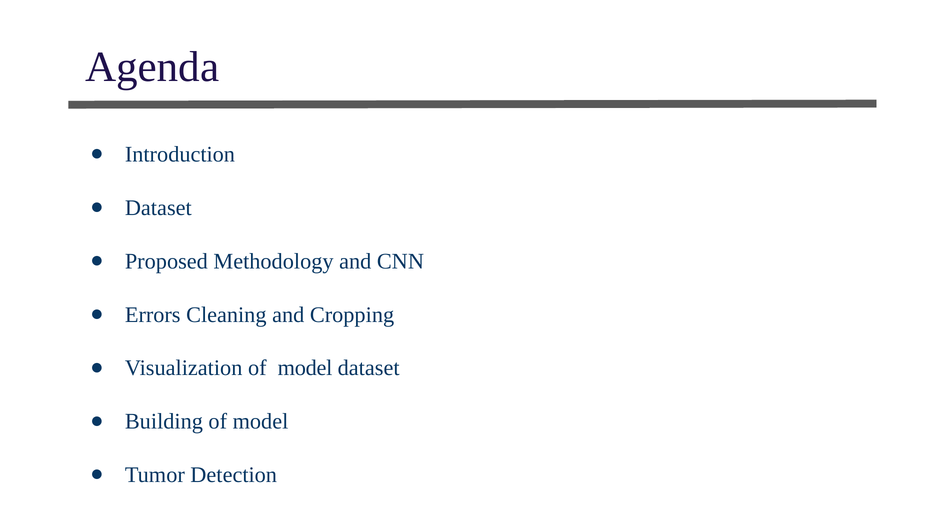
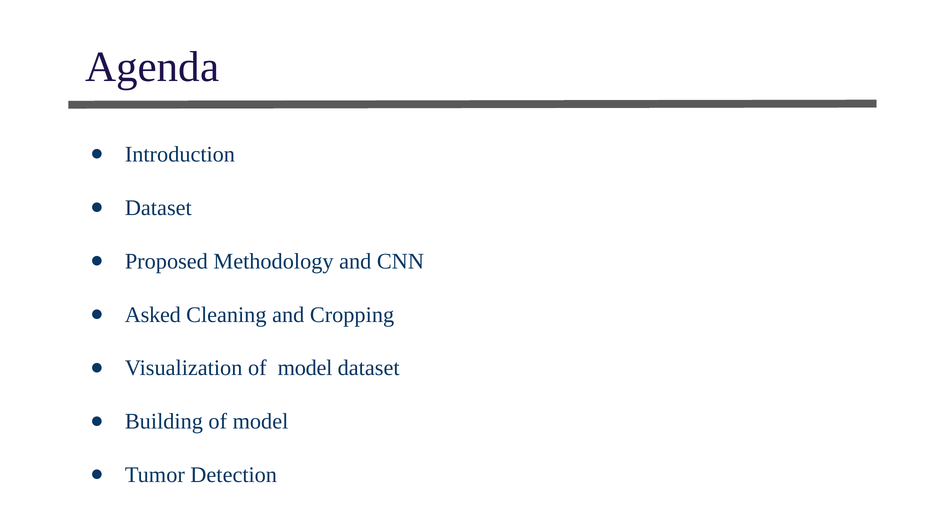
Errors: Errors -> Asked (153, 315)
